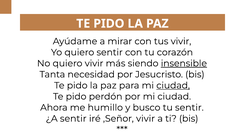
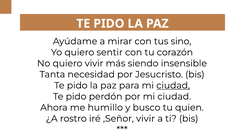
tus vivir: vivir -> sino (181, 41)
insensible underline: present -> none (184, 63)
tu sentir: sentir -> quien (189, 107)
¿A sentir: sentir -> rostro (73, 118)
